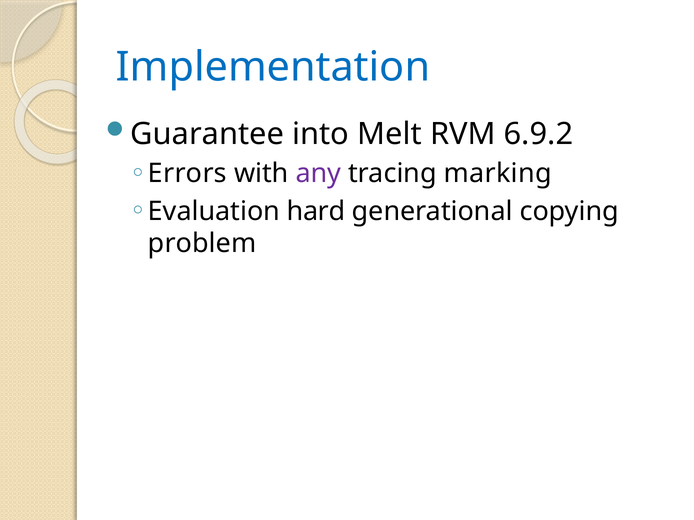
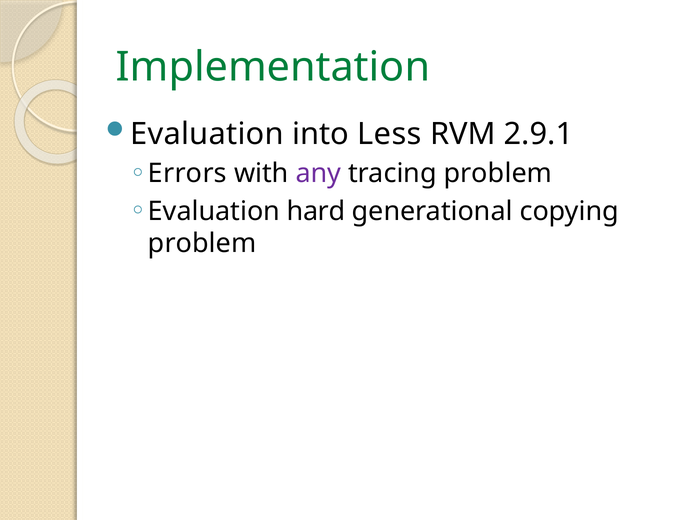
Implementation colour: blue -> green (273, 67)
Guarantee: Guarantee -> Evaluation (207, 134)
Melt: Melt -> Less (389, 134)
6.9.2: 6.9.2 -> 2.9.1 (539, 134)
tracing marking: marking -> problem (498, 174)
